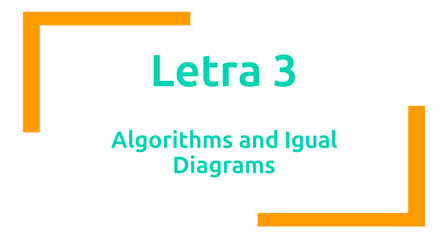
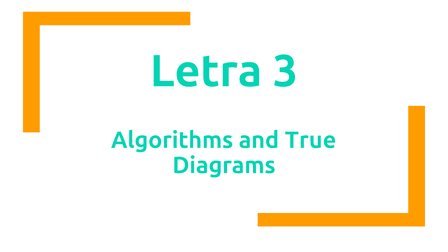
Igual: Igual -> True (311, 140)
